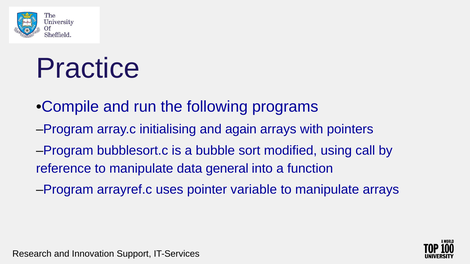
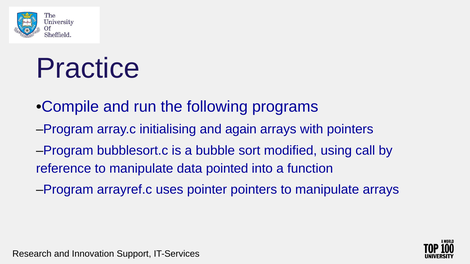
general: general -> pointed (227, 169)
pointer variable: variable -> pointers (254, 190)
